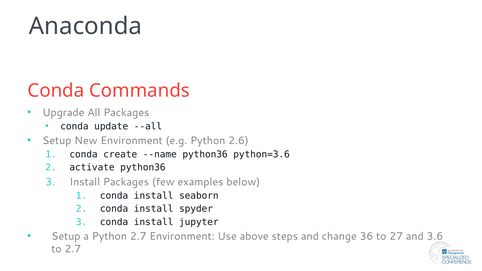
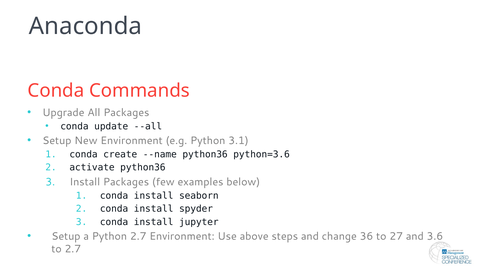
2.6: 2.6 -> 3.1 (238, 141)
